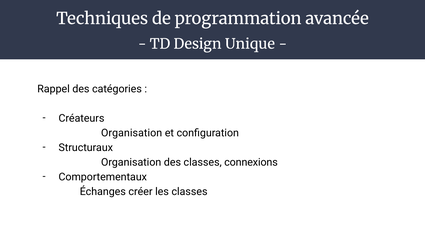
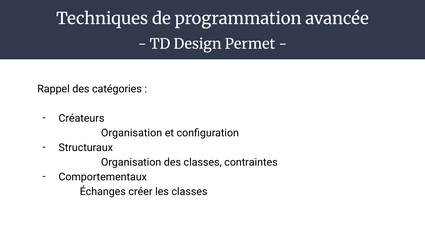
Unique: Unique -> Permet (250, 44)
connexions: connexions -> contraintes (251, 162)
